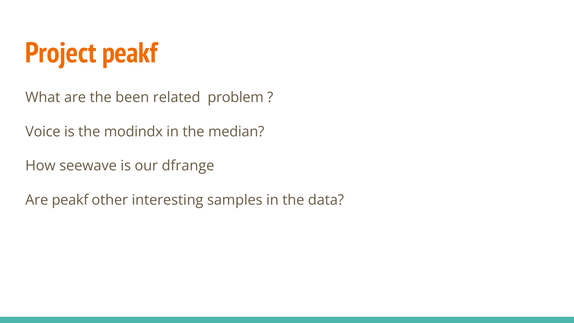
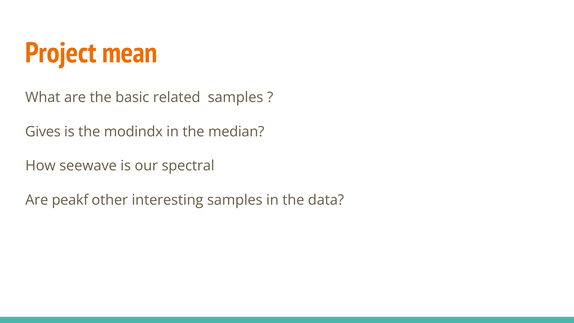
Project peakf: peakf -> mean (130, 53)
been: been -> basic (132, 97)
related problem: problem -> samples (236, 97)
Voice: Voice -> Gives (43, 132)
dfrange: dfrange -> spectral (188, 166)
